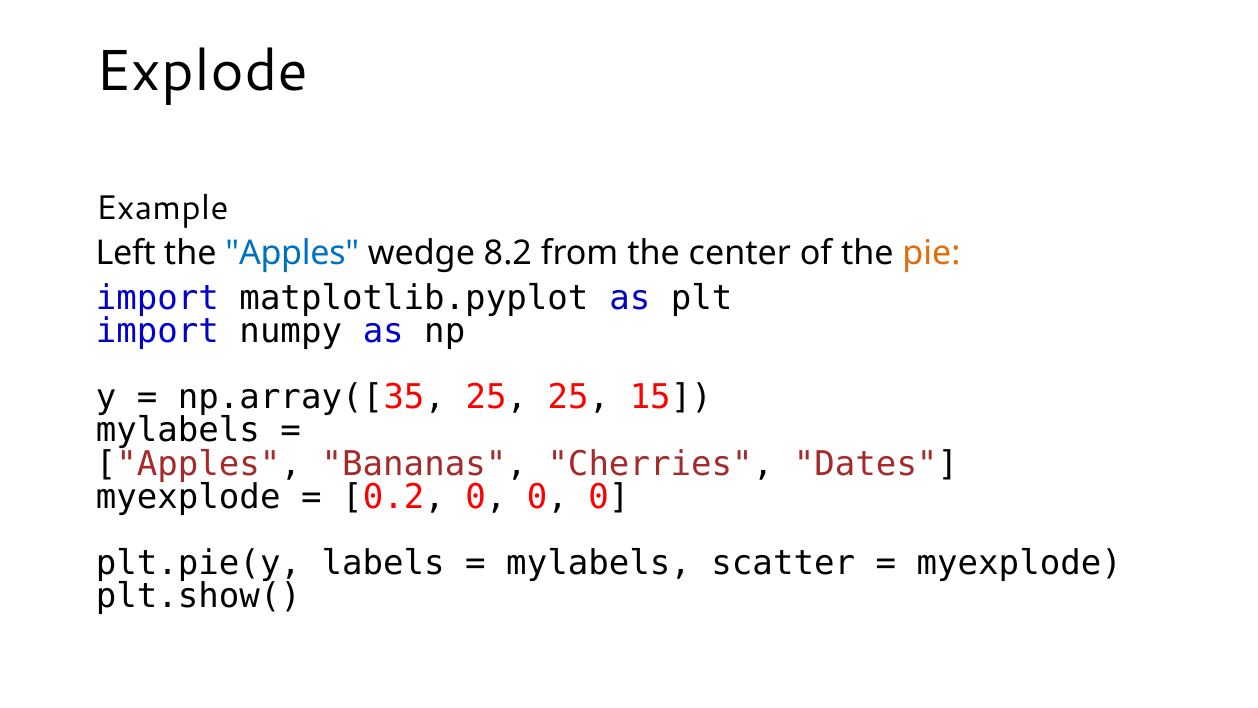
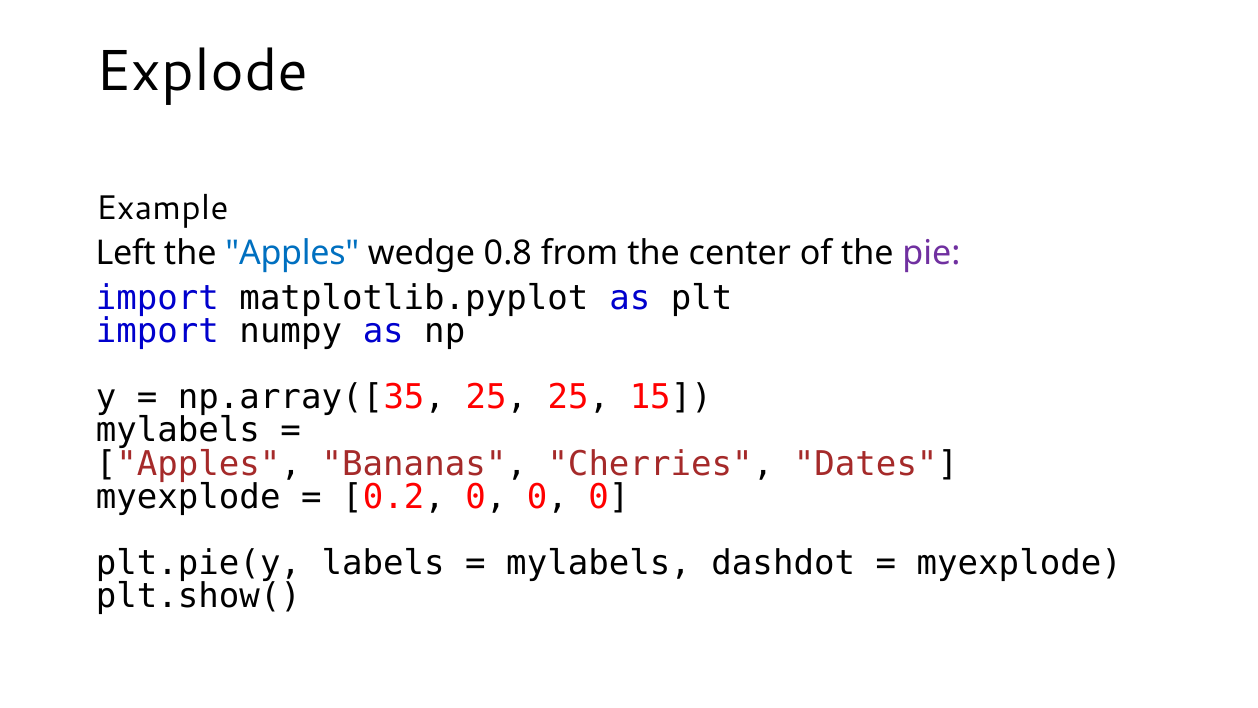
8.2: 8.2 -> 0.8 (508, 253)
pie colour: orange -> purple (932, 253)
scatter: scatter -> dashdot (783, 563)
